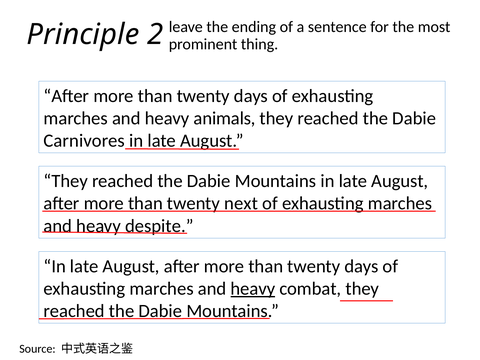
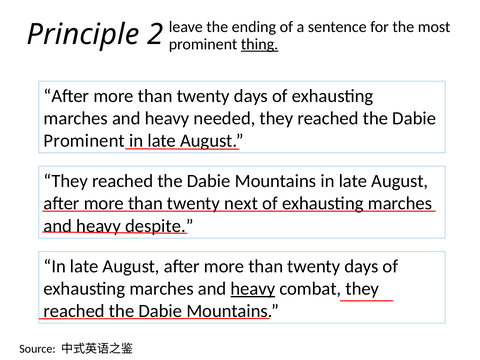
thing underline: none -> present (260, 44)
animals: animals -> needed (225, 118)
Carnivores: Carnivores -> Prominent (84, 141)
